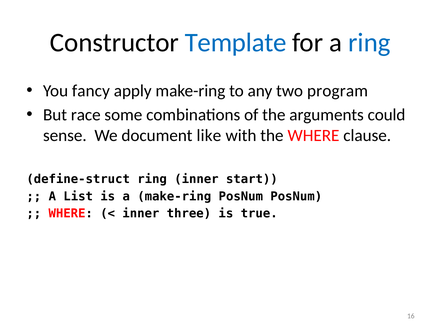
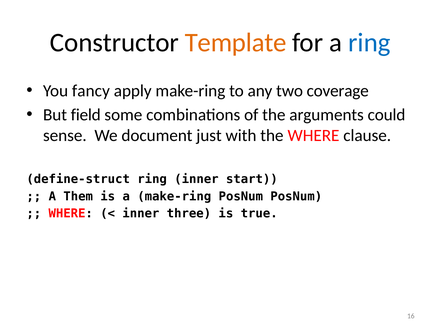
Template colour: blue -> orange (236, 43)
program: program -> coverage (338, 91)
race: race -> field (86, 115)
like: like -> just (209, 135)
List: List -> Them (78, 196)
